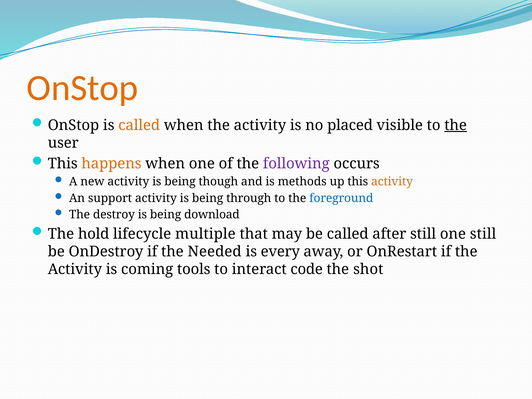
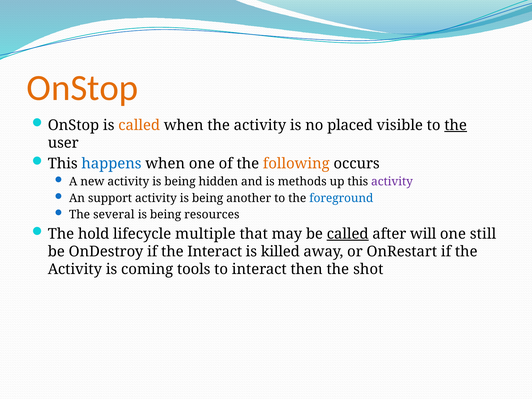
happens colour: orange -> blue (111, 164)
following colour: purple -> orange (296, 164)
though: though -> hidden (218, 182)
activity colour: orange -> purple (392, 182)
through: through -> another (249, 198)
destroy: destroy -> several (114, 215)
download: download -> resources (212, 215)
called underline: none -> present (348, 234)
after still: still -> will (423, 234)
the Needed: Needed -> Interact (215, 252)
every: every -> killed (280, 252)
code: code -> then (307, 269)
